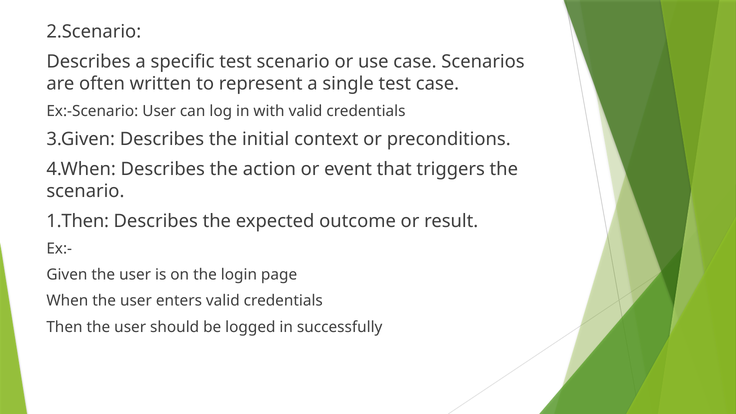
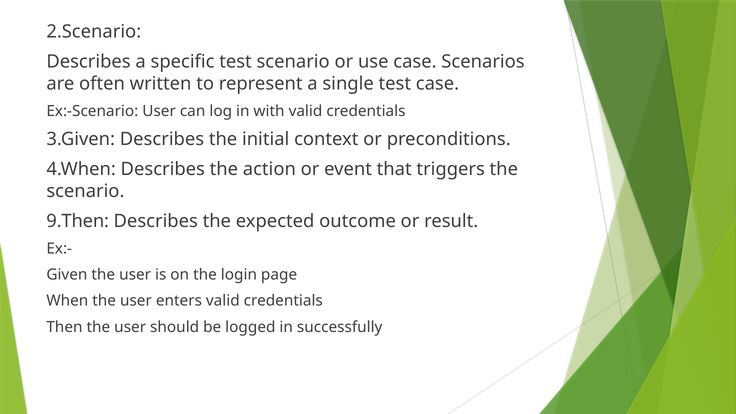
1.Then: 1.Then -> 9.Then (78, 221)
